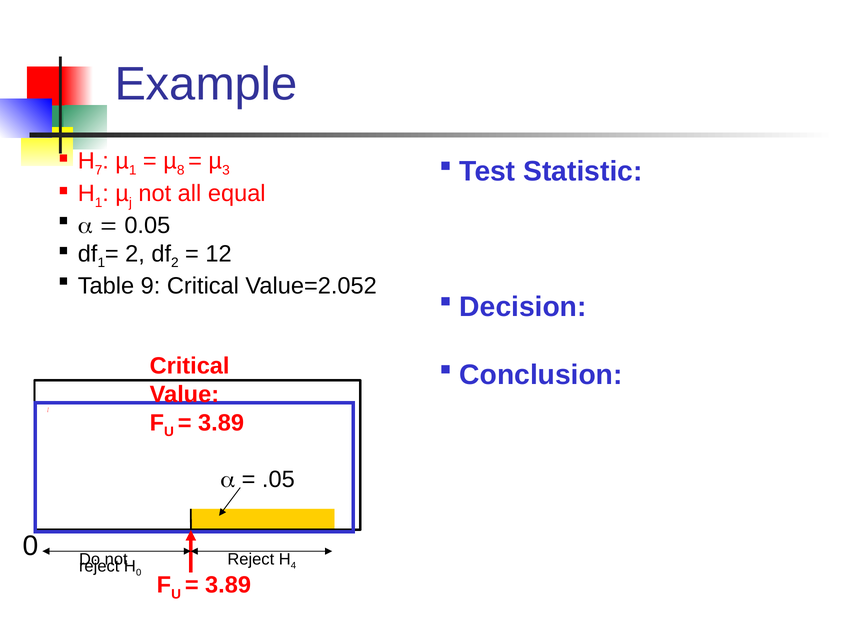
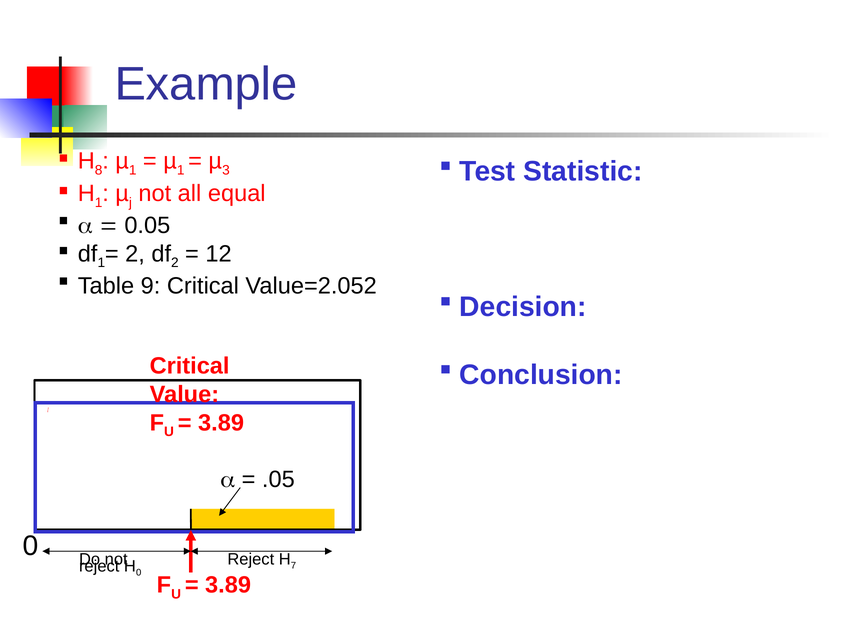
7: 7 -> 8 (99, 170)
8: 8 -> 1 (181, 170)
4: 4 -> 7 (293, 566)
